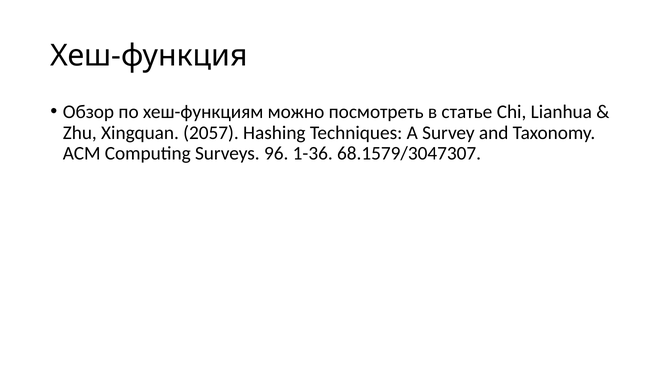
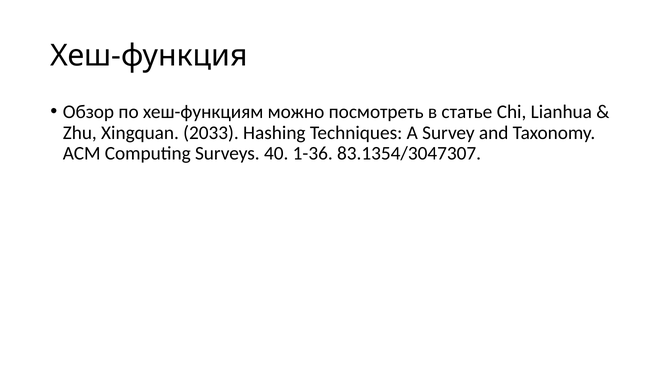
2057: 2057 -> 2033 (211, 133)
96: 96 -> 40 (276, 153)
68.1579/3047307: 68.1579/3047307 -> 83.1354/3047307 (409, 153)
